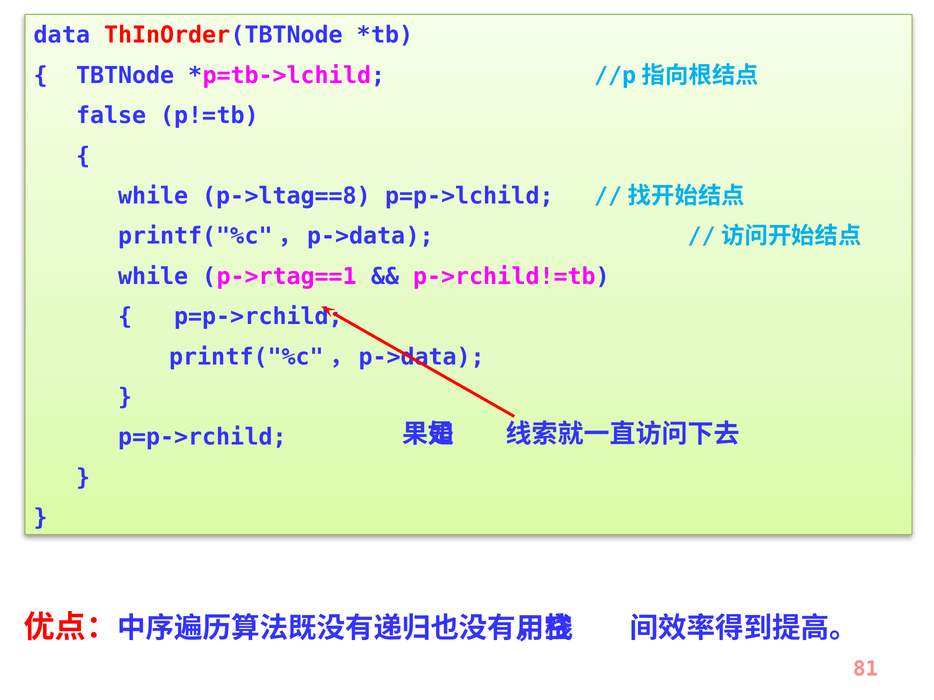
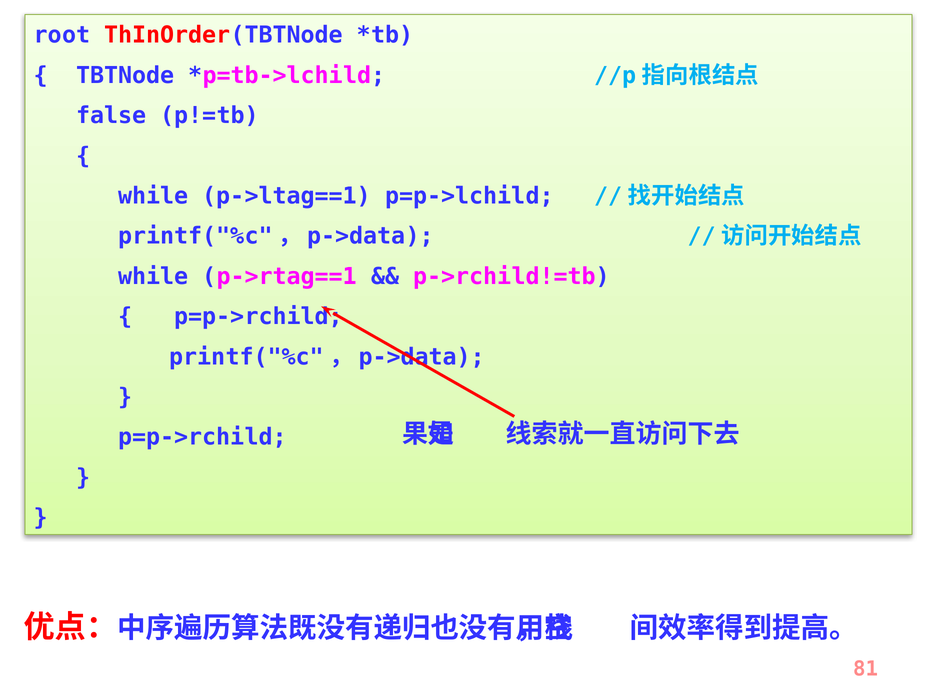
data: data -> root (62, 35)
p->ltag==8: p->ltag==8 -> p->ltag==1 (287, 196)
